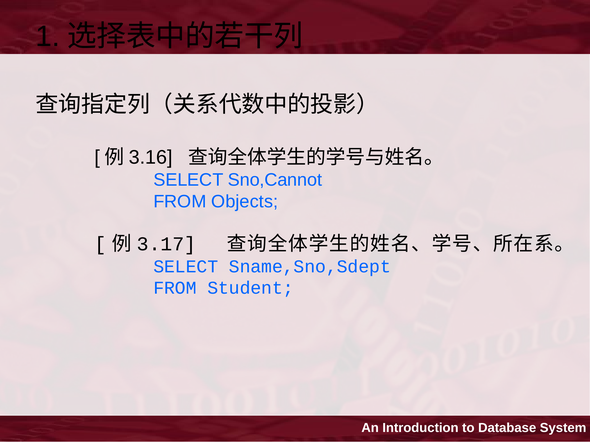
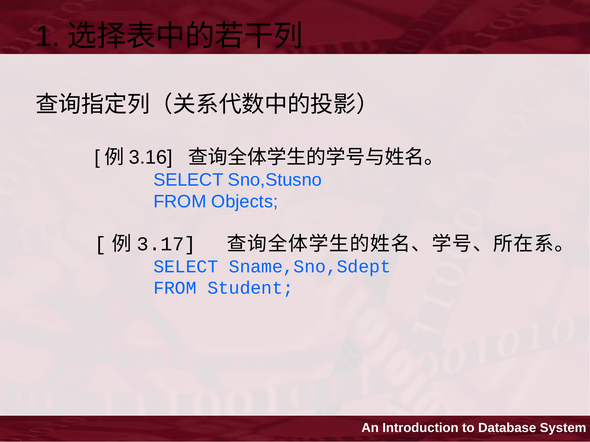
Sno,Cannot: Sno,Cannot -> Sno,Stusno (275, 180)
